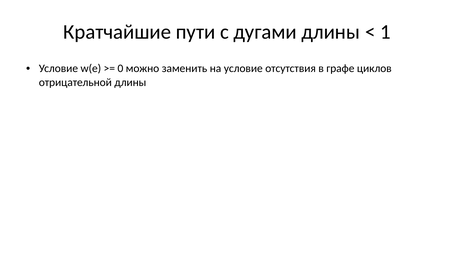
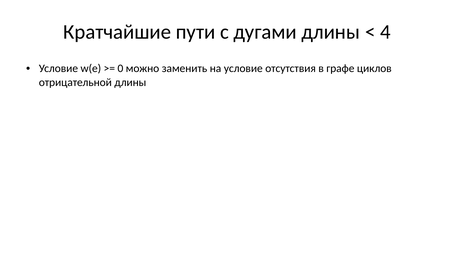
1: 1 -> 4 (385, 32)
